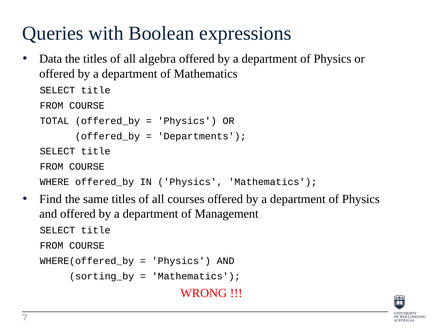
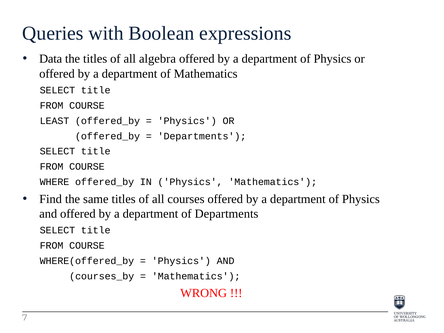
TOTAL: TOTAL -> LEAST (55, 121)
of Management: Management -> Departments (227, 214)
sorting_by: sorting_by -> courses_by (102, 276)
